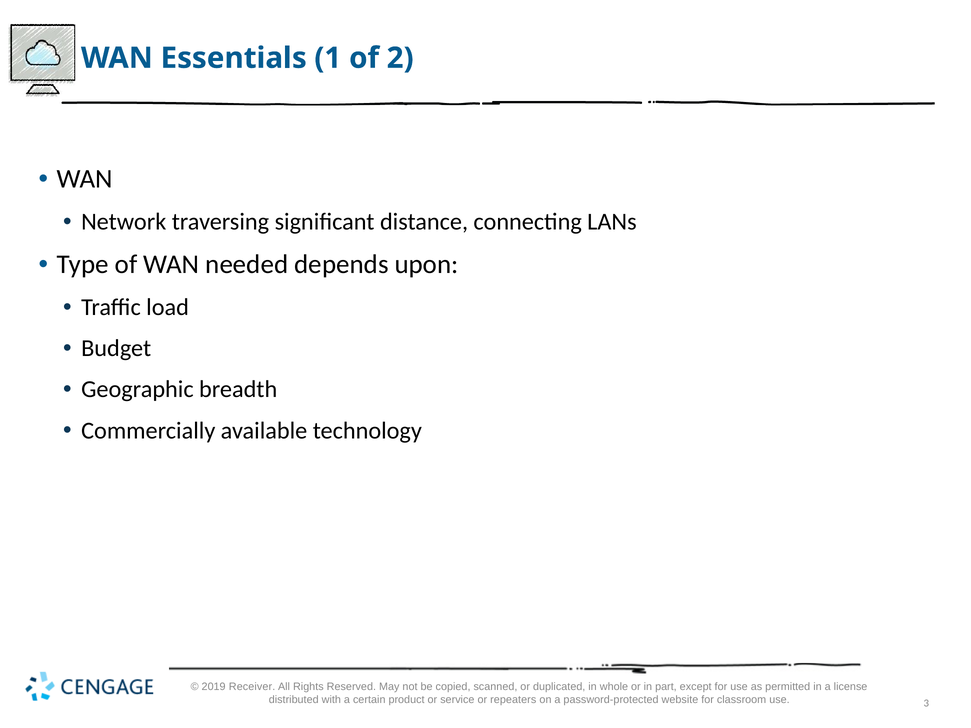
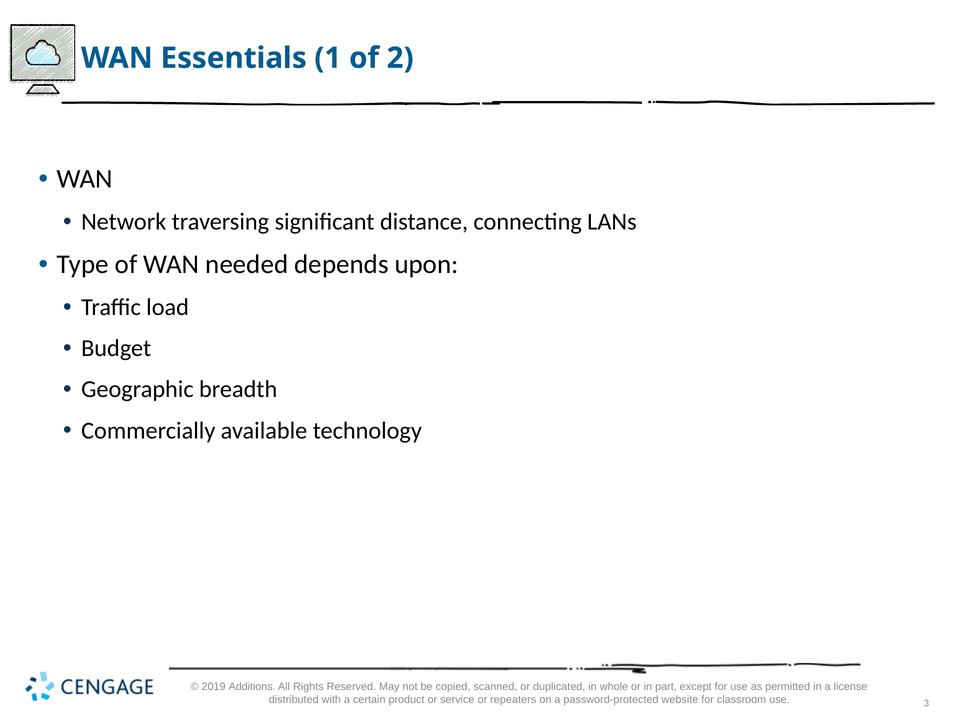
Receiver: Receiver -> Additions (252, 687)
